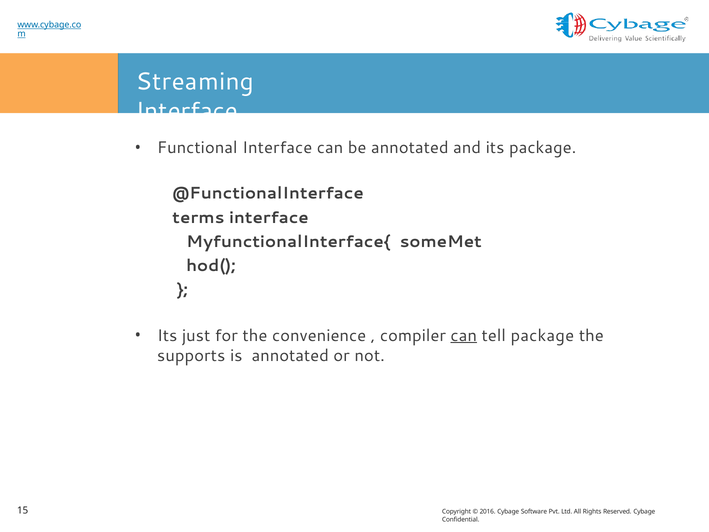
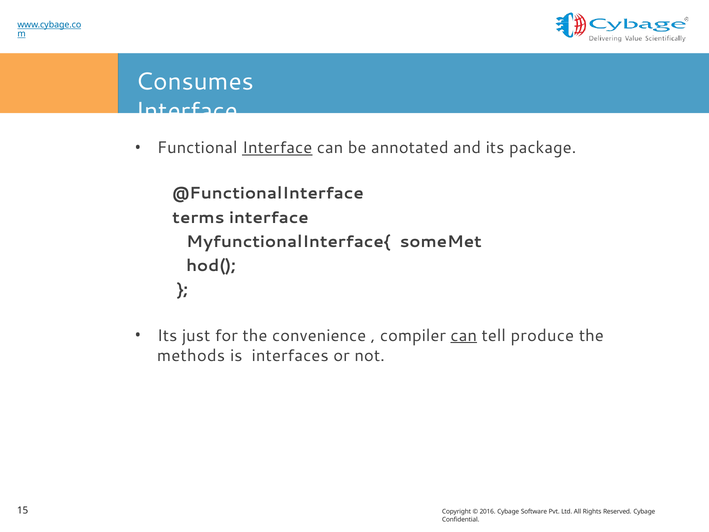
Streaming: Streaming -> Consumes (195, 81)
Interface underline: none -> present (277, 148)
tell package: package -> produce (542, 335)
supports: supports -> methods (191, 355)
is annotated: annotated -> interfaces (290, 355)
